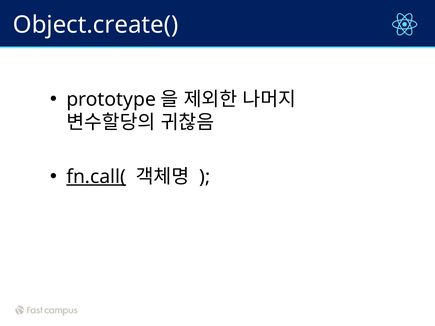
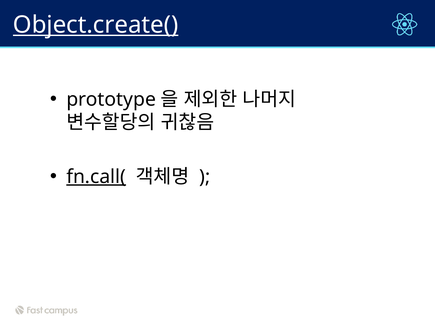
Object.create( underline: none -> present (96, 25)
